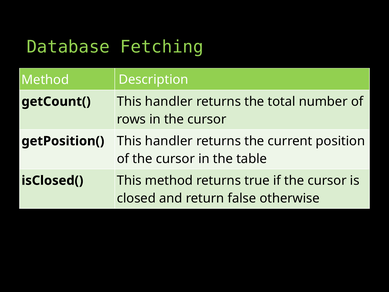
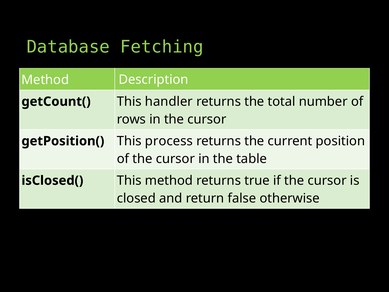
getPosition( This handler: handler -> process (169, 141)
